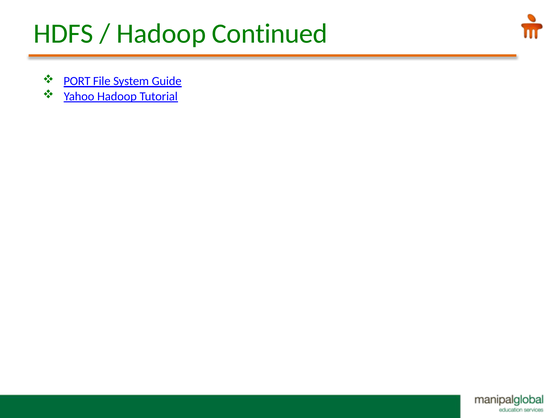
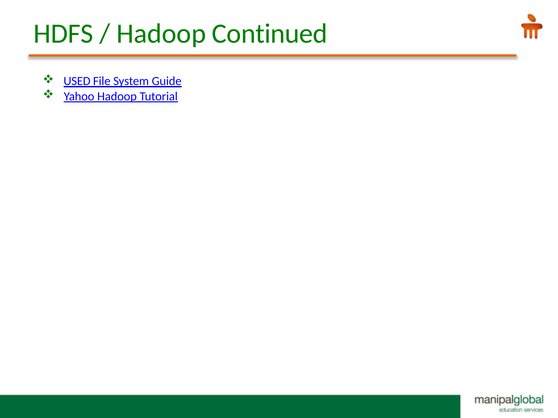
PORT: PORT -> USED (77, 81)
